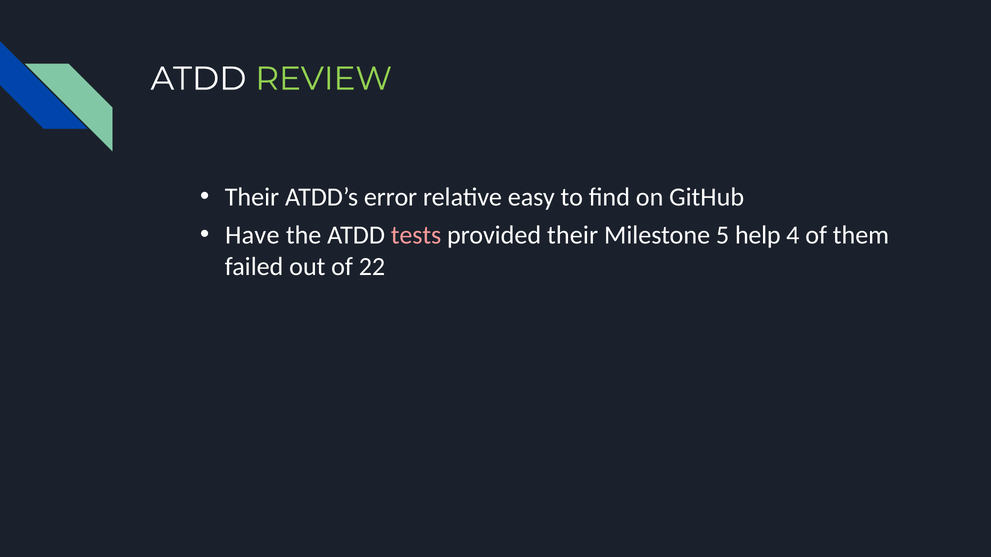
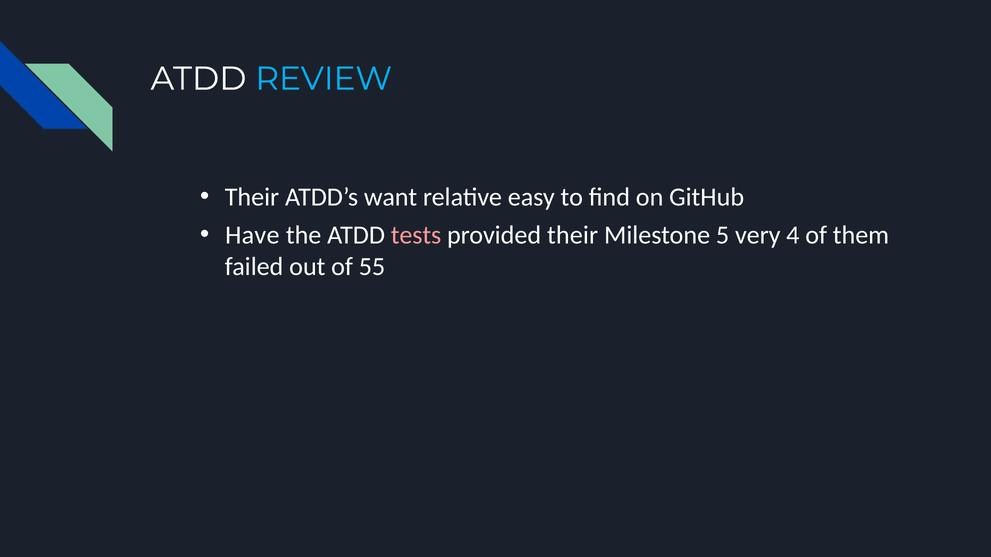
REVIEW colour: light green -> light blue (324, 79)
error: error -> want (391, 197)
help: help -> very (758, 236)
22: 22 -> 55 (372, 267)
